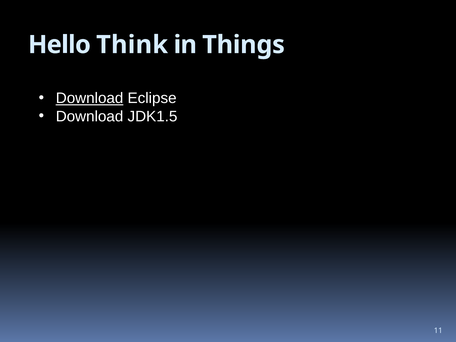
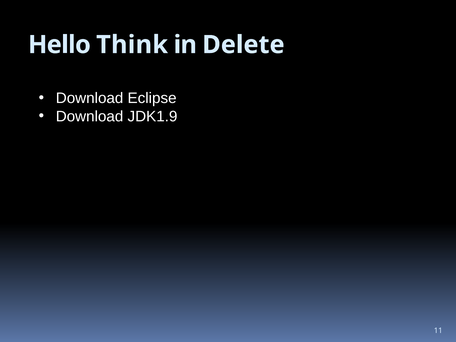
Things: Things -> Delete (243, 45)
Download underline: present -> none (90, 98)
JDK1.5: JDK1.5 -> JDK1.9 (152, 116)
